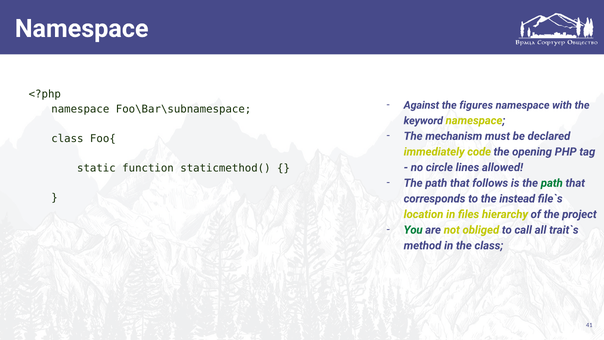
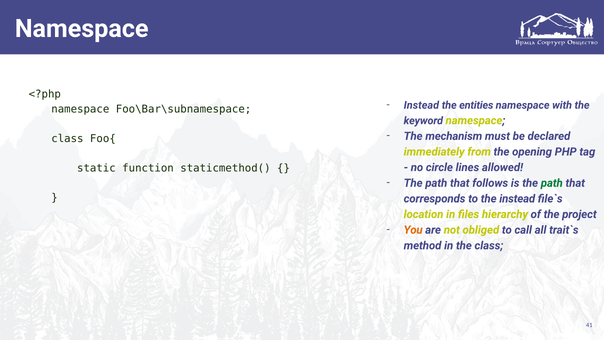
Against: Against -> Instead (421, 105)
figures: figures -> entities (476, 105)
code: code -> from (479, 152)
You colour: green -> orange (413, 230)
